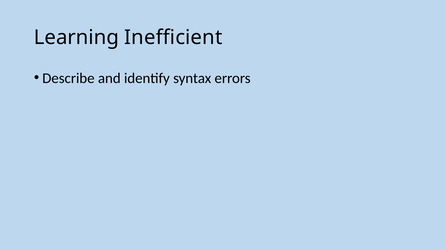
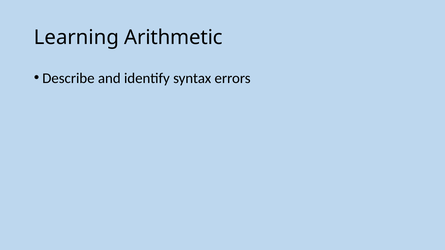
Inefficient: Inefficient -> Arithmetic (173, 37)
